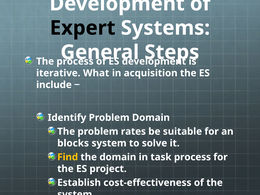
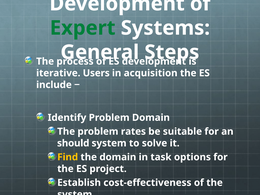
Expert colour: black -> green (83, 28)
What: What -> Users (96, 73)
blocks: blocks -> should (73, 143)
task process: process -> options (192, 157)
